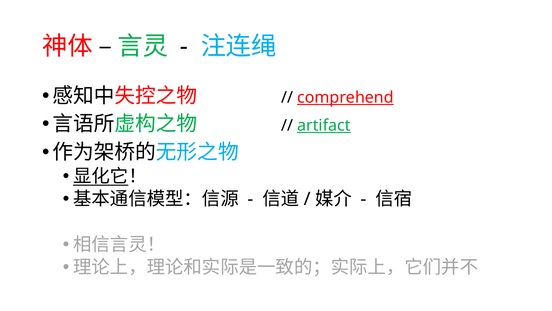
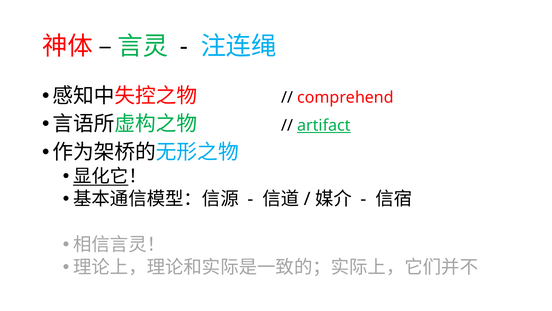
comprehend underline: present -> none (345, 97)
